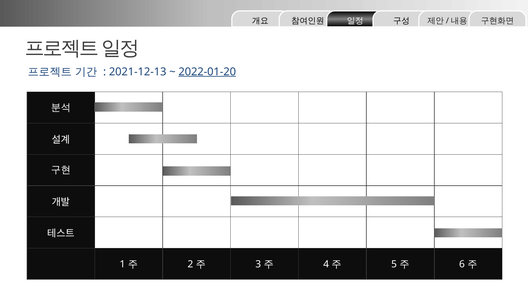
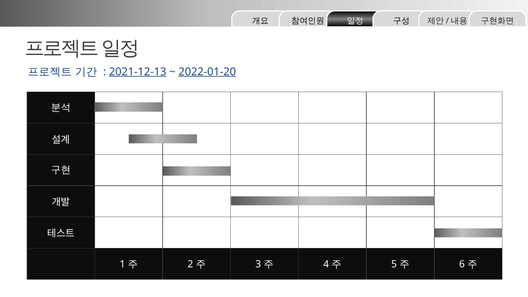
2021-12-13 underline: none -> present (138, 72)
